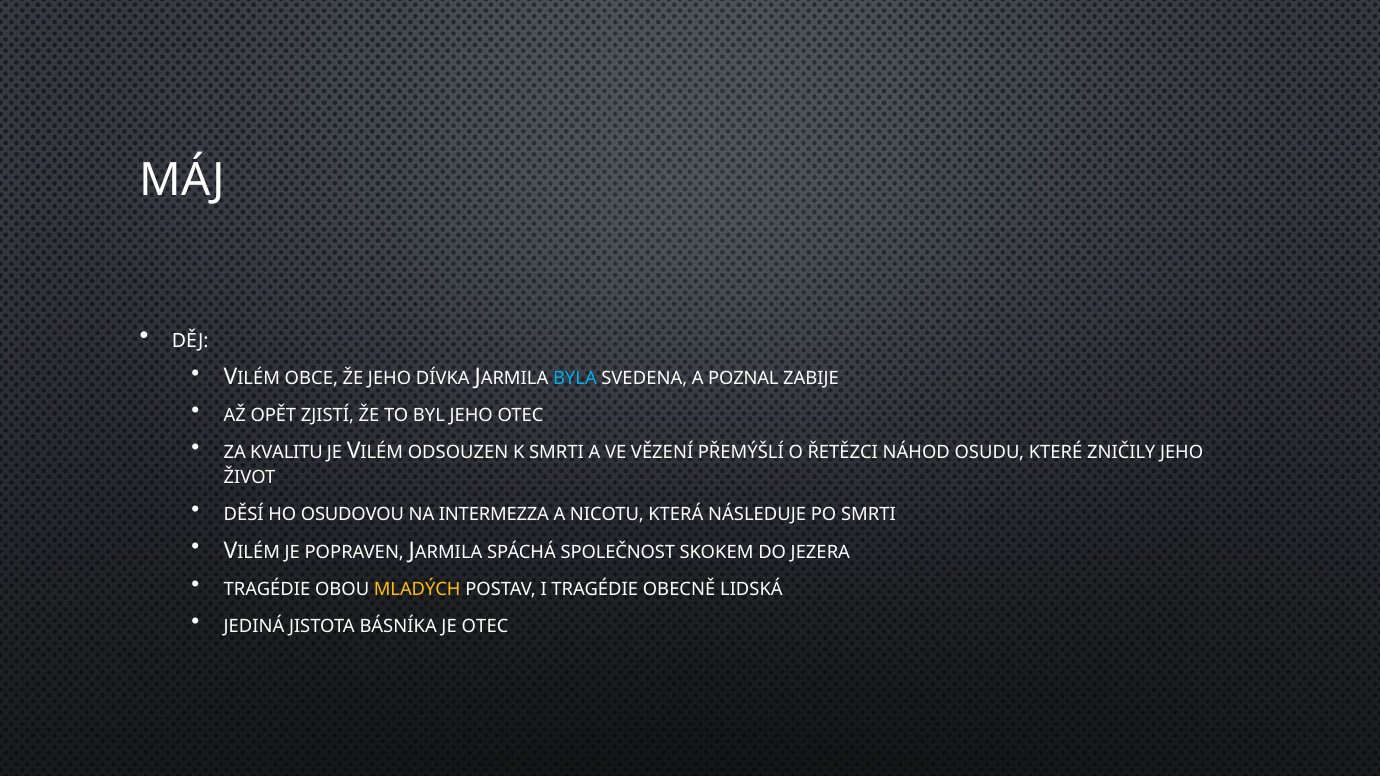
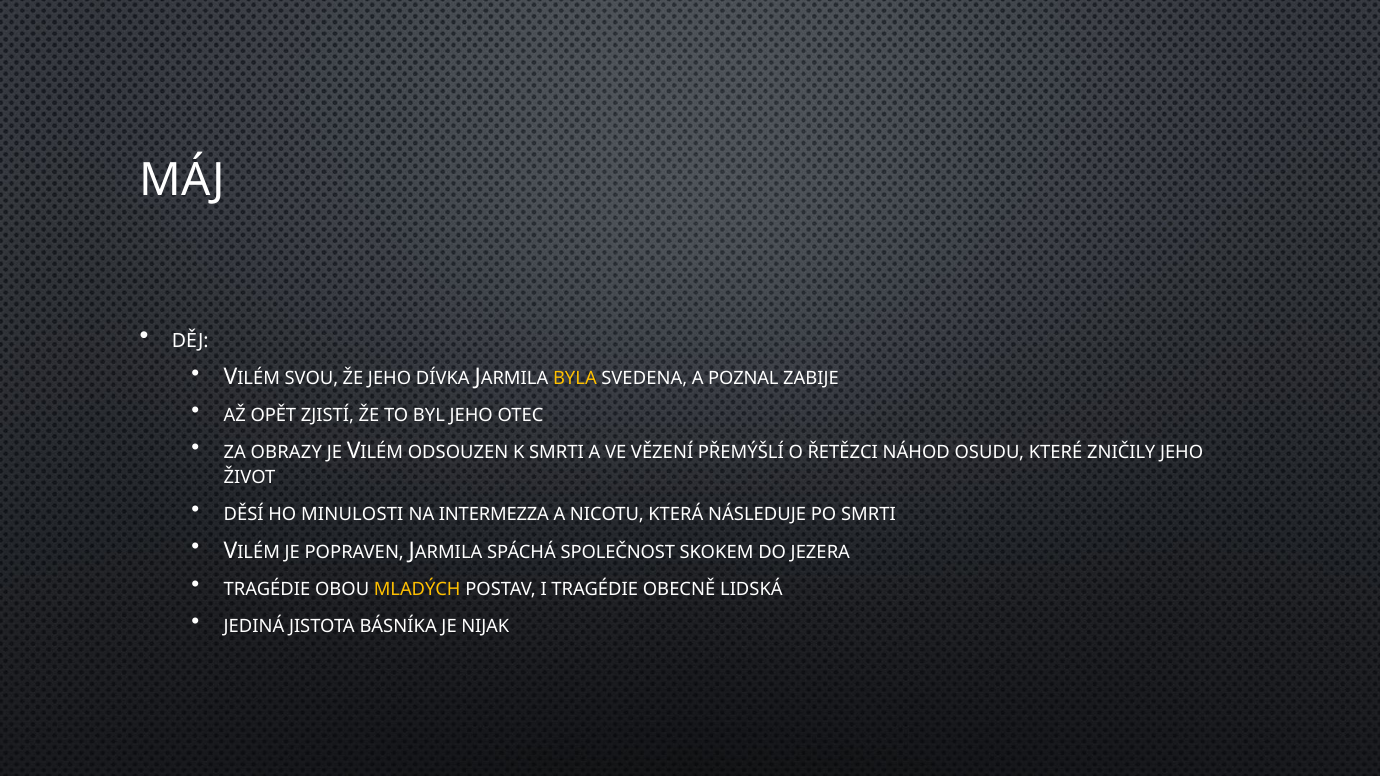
OBCE: OBCE -> SVOU (311, 379)
BYLA colour: light blue -> yellow (575, 379)
KVALITU: KVALITU -> OBRAZY (286, 453)
OSUDOVOU: OSUDOVOU -> MINULOSTI (352, 515)
JE OTEC: OTEC -> NIJAK (485, 627)
